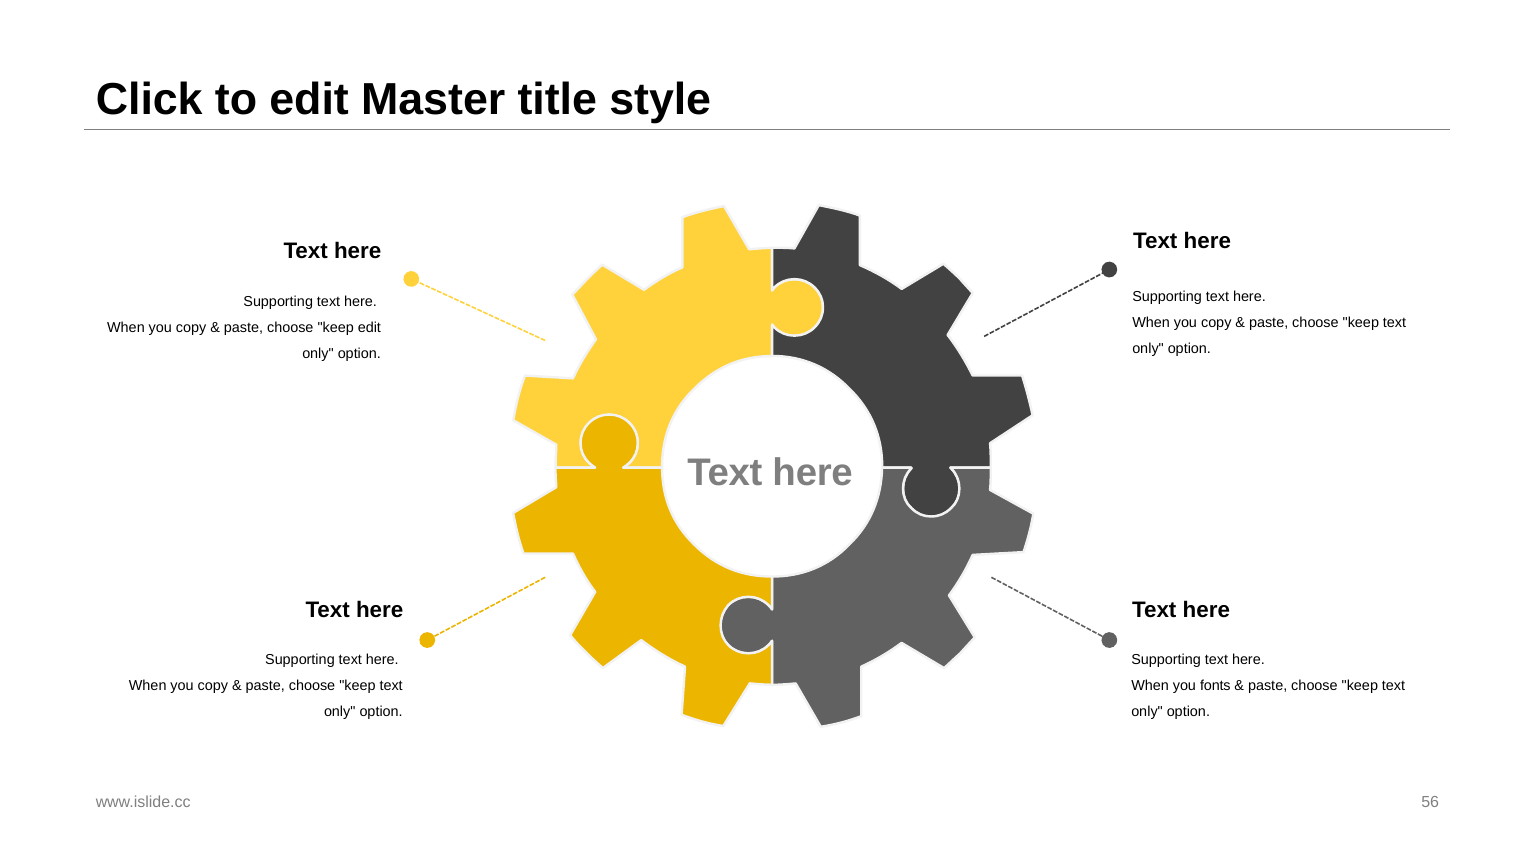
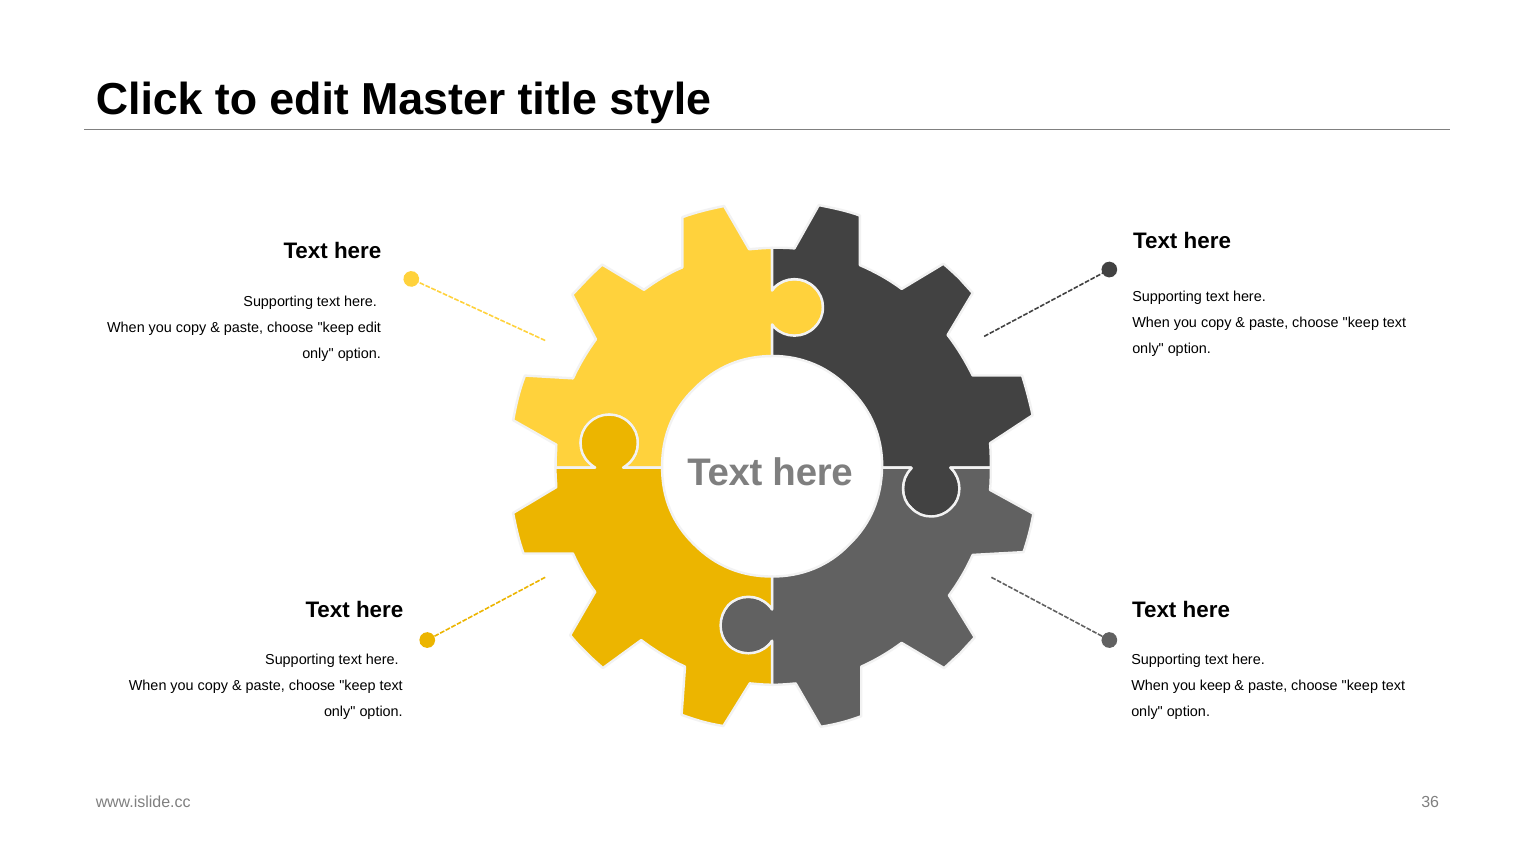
you fonts: fonts -> keep (1215, 685)
56: 56 -> 36 (1430, 802)
